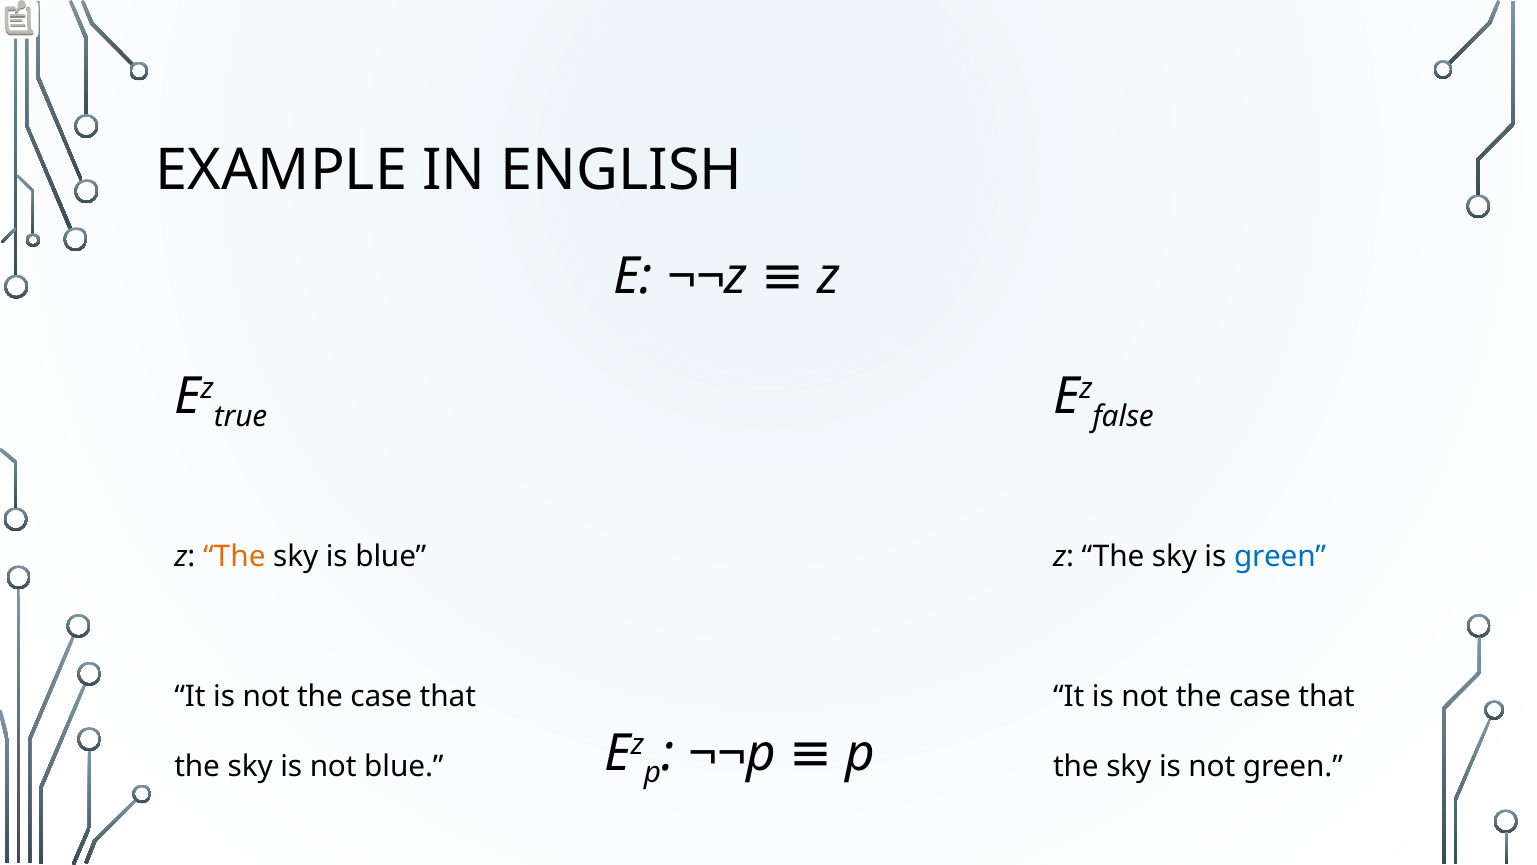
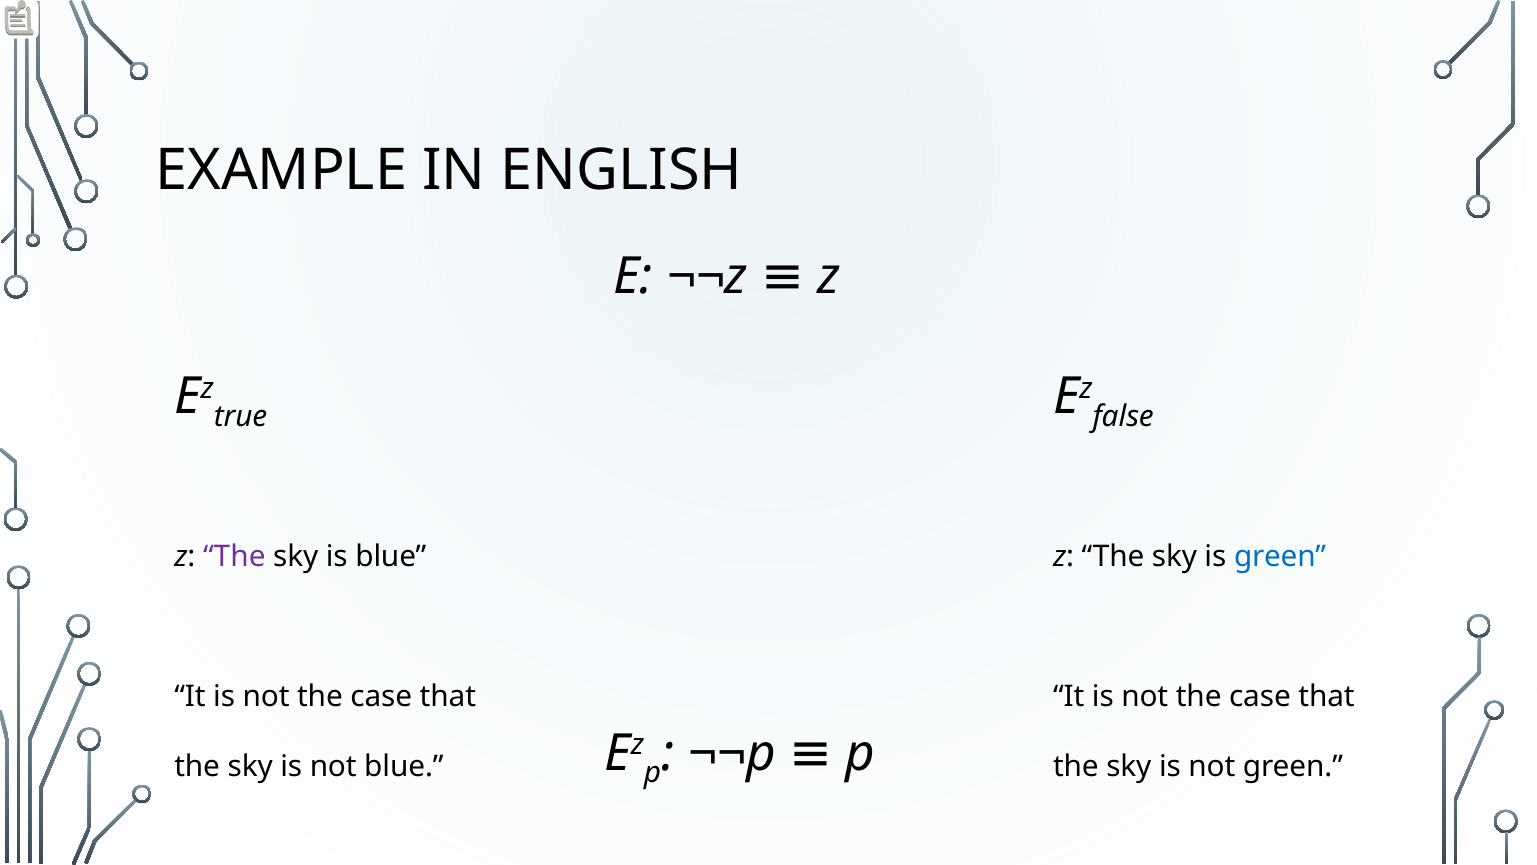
The colour: orange -> purple (234, 556)
